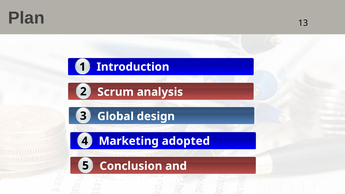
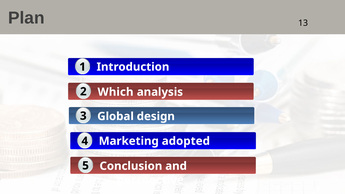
Scrum: Scrum -> Which (116, 92)
